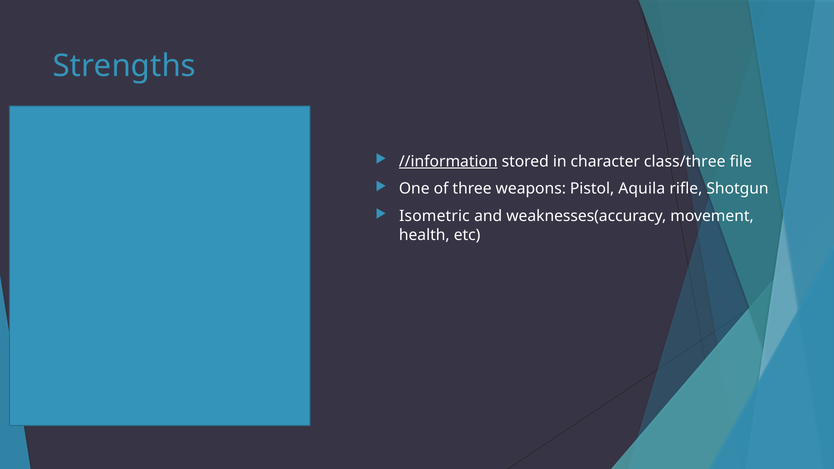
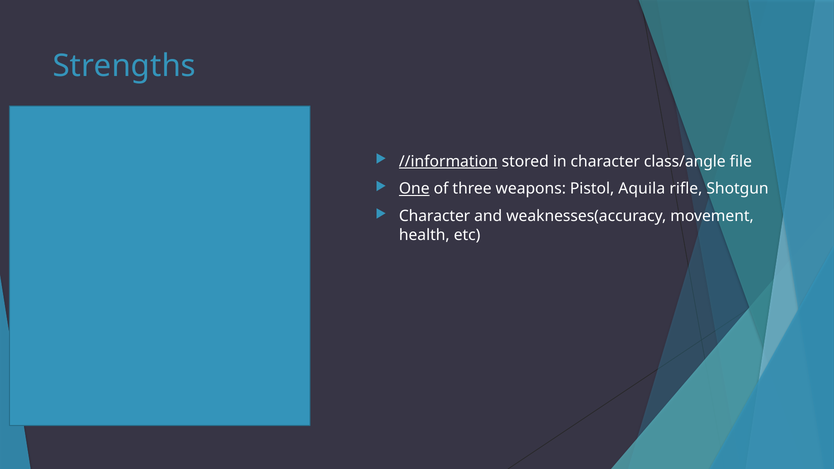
class/three: class/three -> class/angle (685, 161)
One underline: none -> present (414, 189)
Isometric: Isometric -> Character (435, 216)
